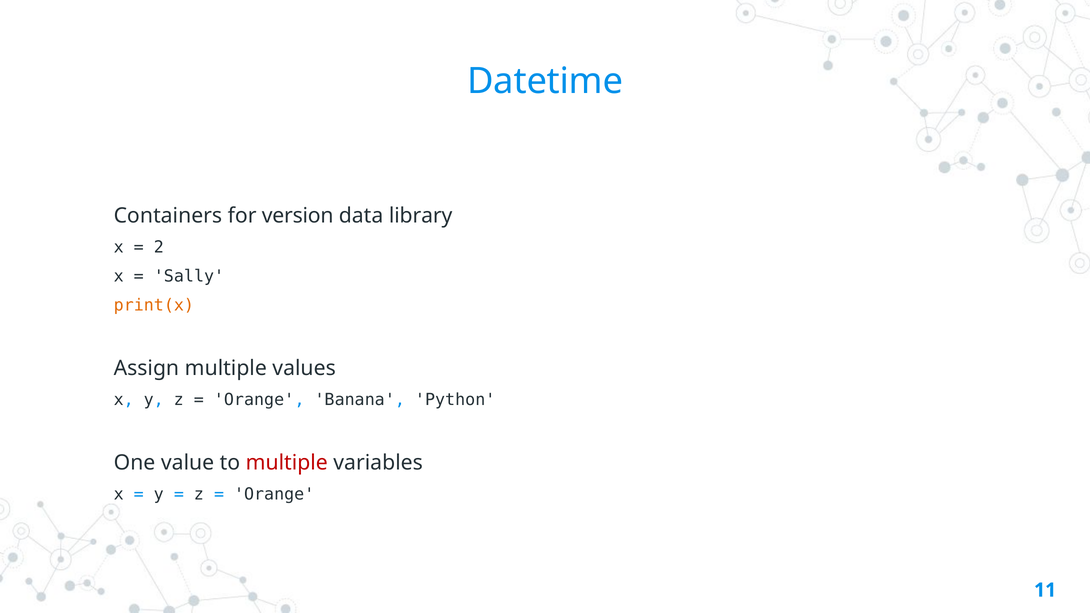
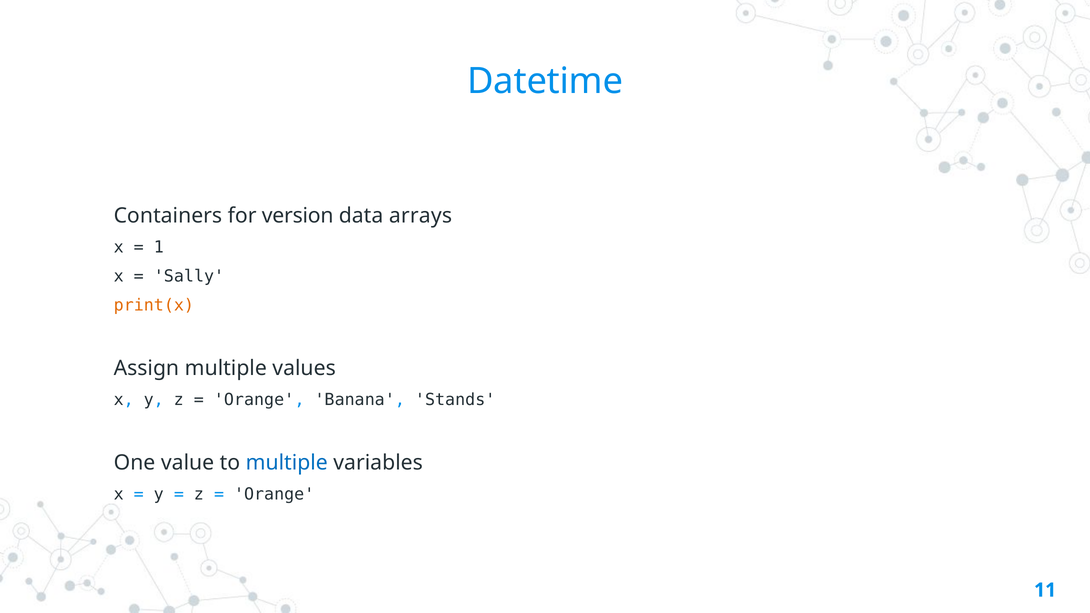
library: library -> arrays (420, 216)
2: 2 -> 1 (159, 247)
Python: Python -> Stands (455, 400)
multiple colour: red -> blue (287, 463)
